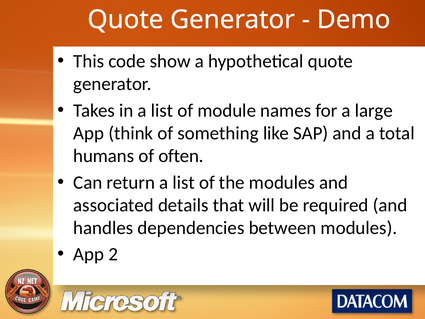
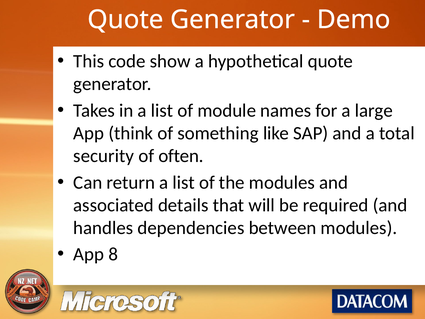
humans: humans -> security (104, 156)
2: 2 -> 8 (113, 254)
